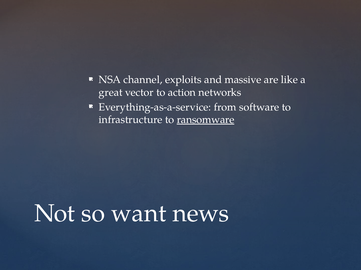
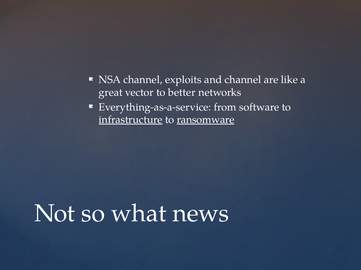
and massive: massive -> channel (243, 80)
action: action -> better (182, 93)
infrastructure underline: none -> present (131, 120)
want: want -> what (139, 214)
